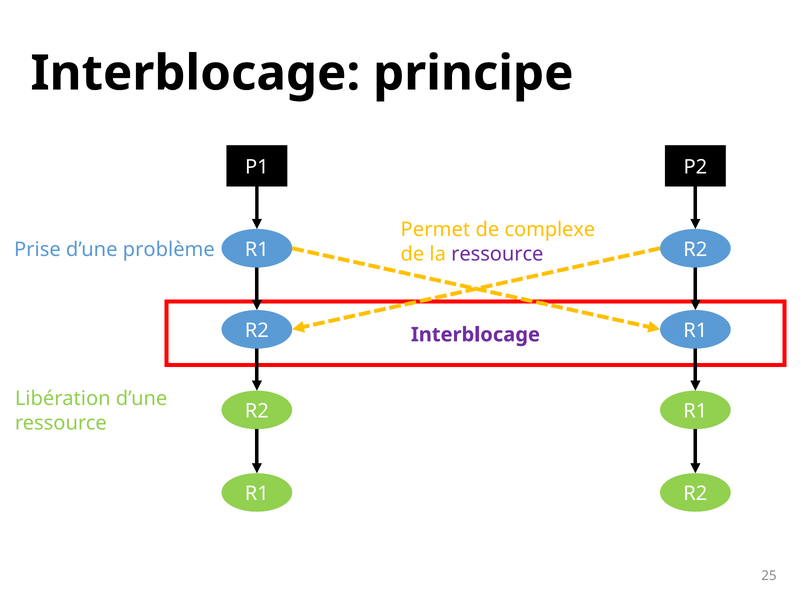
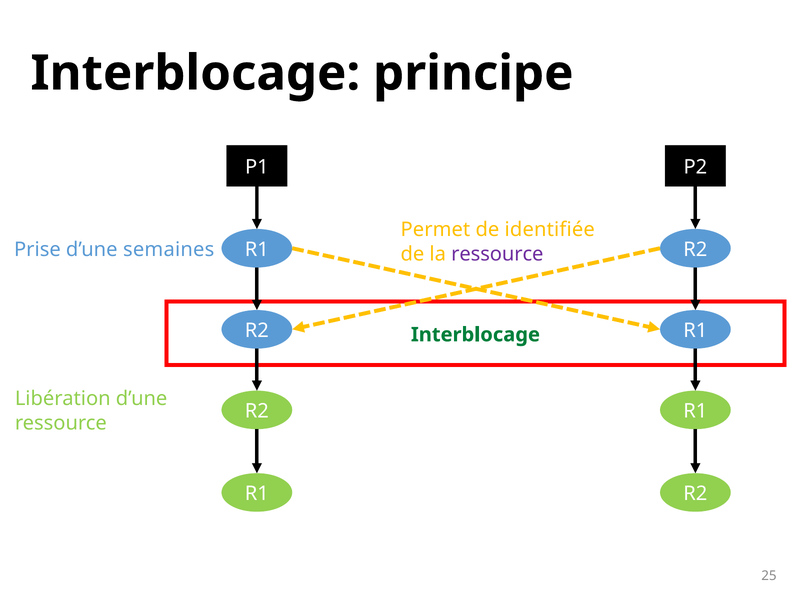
complexe: complexe -> identifiée (550, 230)
problème: problème -> semaines (169, 250)
Interblocage colour: purple -> green (475, 335)
